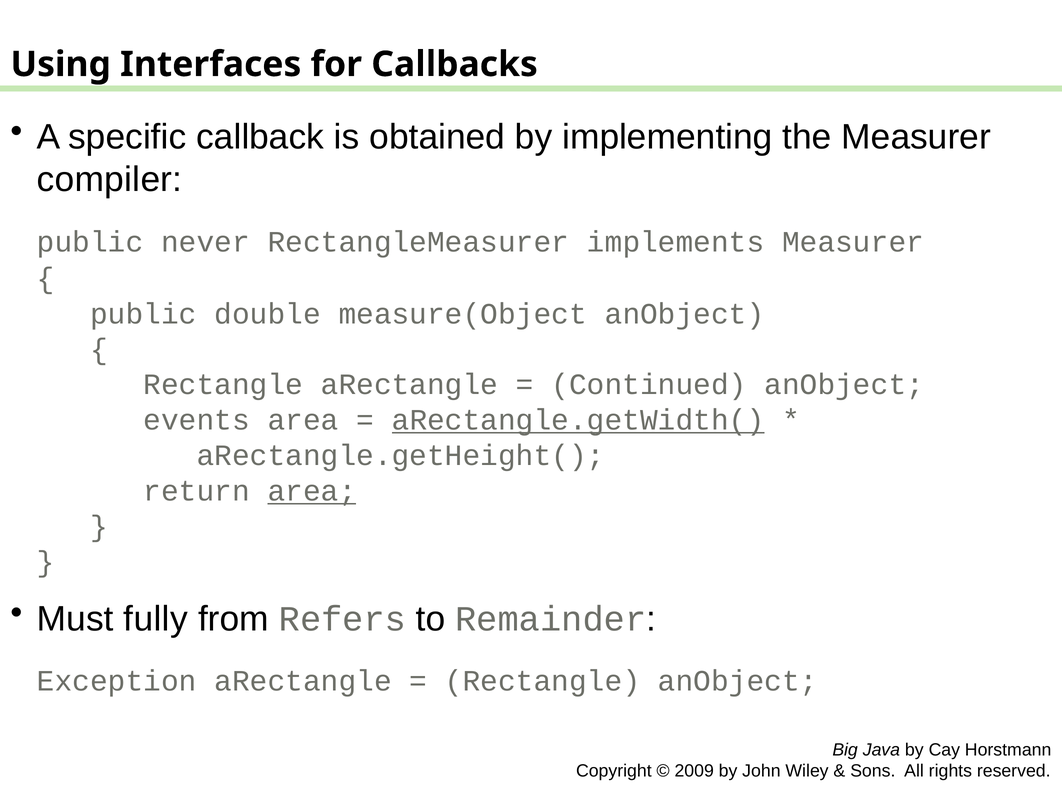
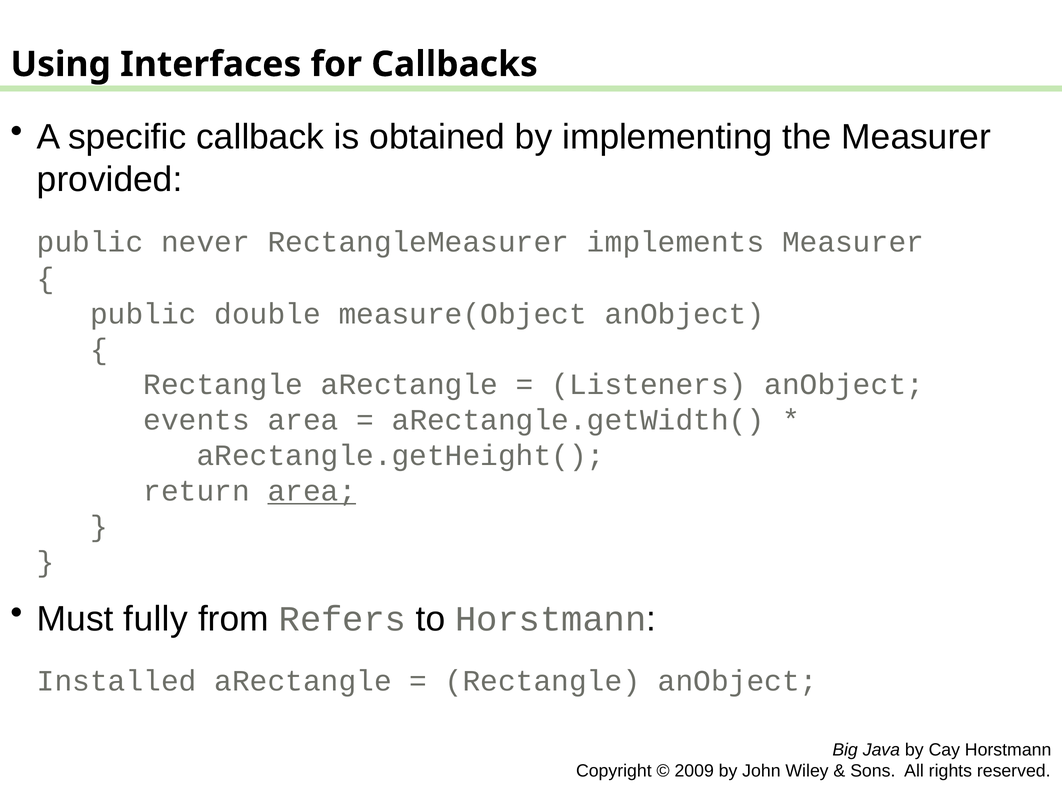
compiler: compiler -> provided (110, 180)
Continued: Continued -> Listeners (649, 384)
aRectangle.getWidth( underline: present -> none (578, 420)
to Remainder: Remainder -> Horstmann (551, 619)
Exception: Exception -> Installed (117, 681)
